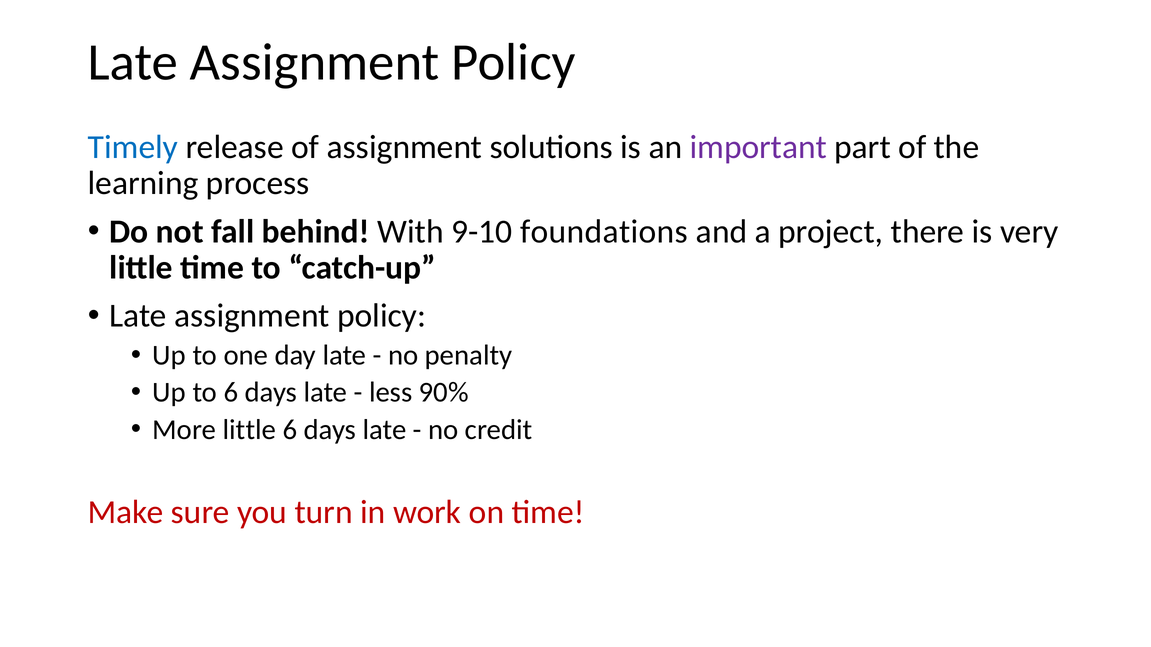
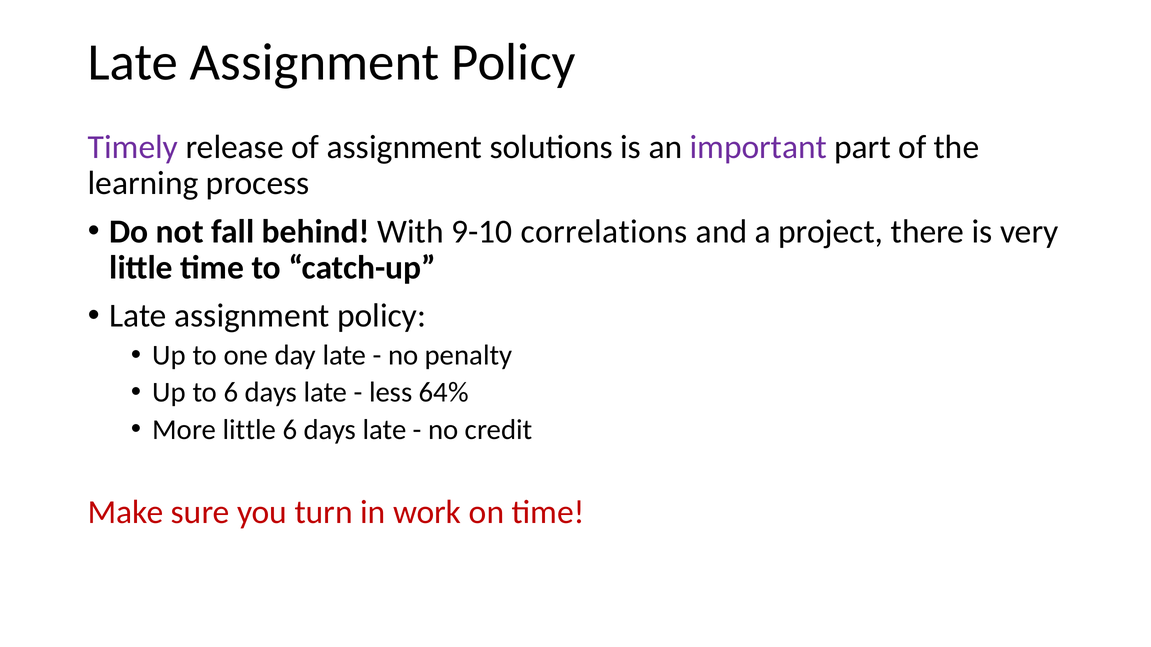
Timely colour: blue -> purple (133, 147)
foundations: foundations -> correlations (604, 232)
90%: 90% -> 64% (444, 393)
